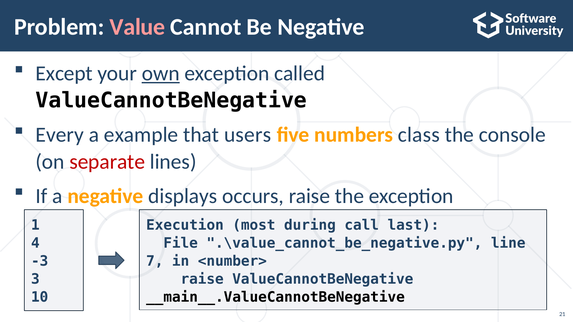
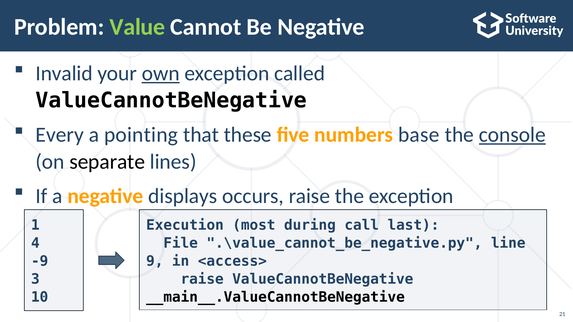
Value colour: pink -> light green (137, 27)
Except: Except -> Invalid (64, 74)
example: example -> pointing (141, 135)
users: users -> these (248, 135)
class: class -> base (419, 135)
console underline: none -> present (512, 135)
separate colour: red -> black (107, 162)
-3: -3 -> -9 (40, 261)
7: 7 -> 9 (155, 261)
<number>: <number> -> <access> (232, 261)
